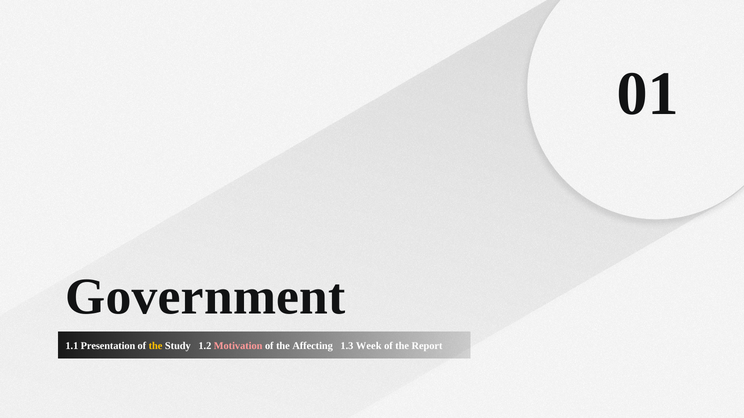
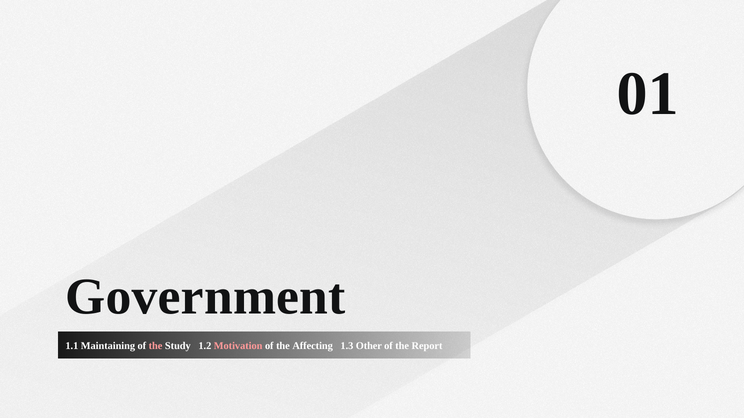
Presentation: Presentation -> Maintaining (108, 346)
the colour: yellow -> pink (156, 346)
Week: Week -> Other (369, 346)
